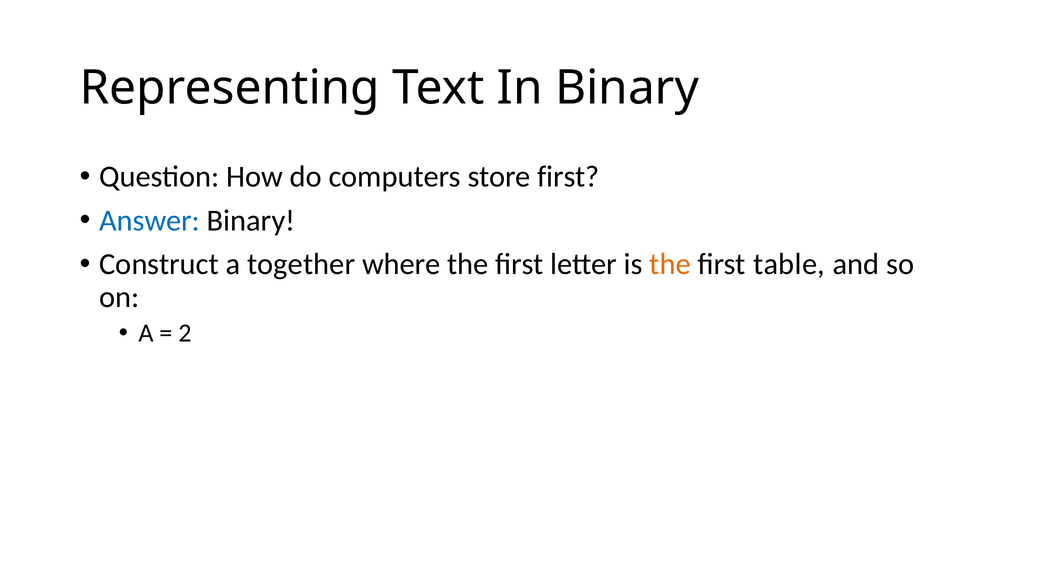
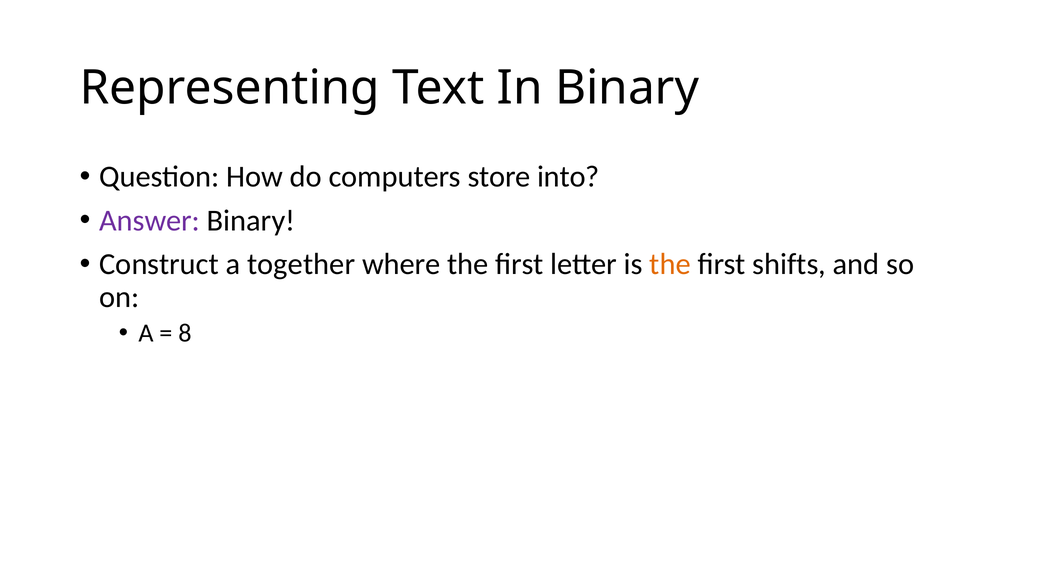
store first: first -> into (568, 177)
Answer colour: blue -> purple (150, 220)
table: table -> shifts (789, 264)
2: 2 -> 8 (185, 333)
